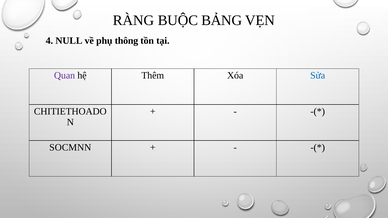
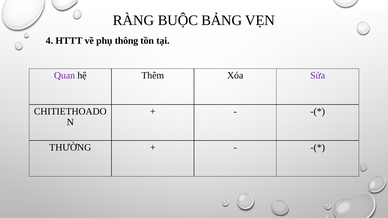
NULL: NULL -> HTTT (69, 41)
Sửa colour: blue -> purple (318, 76)
SOCMNN: SOCMNN -> THƯỜNG (70, 148)
